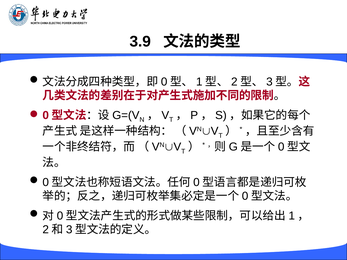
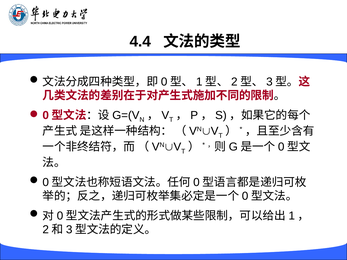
3.9: 3.9 -> 4.4 (140, 42)
